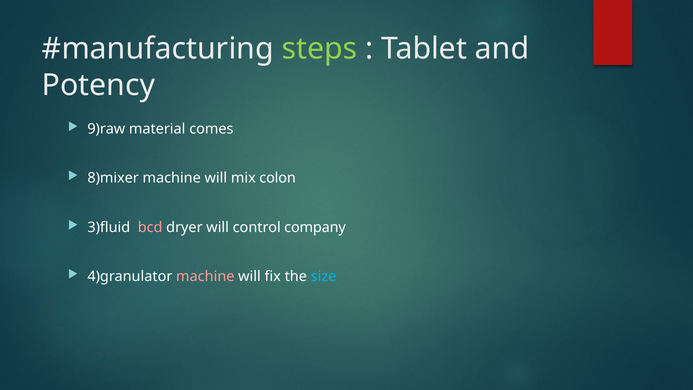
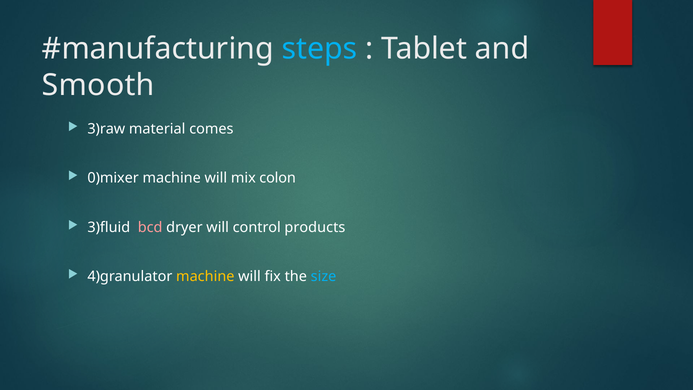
steps colour: light green -> light blue (319, 49)
Potency: Potency -> Smooth (98, 85)
9)raw: 9)raw -> 3)raw (106, 129)
8)mixer: 8)mixer -> 0)mixer (113, 178)
company: company -> products (315, 227)
machine colour: pink -> yellow (205, 276)
